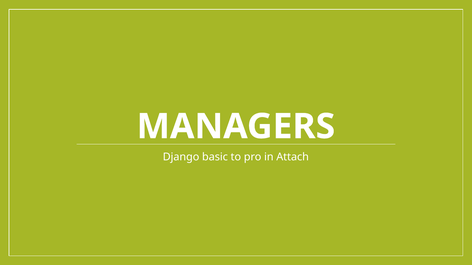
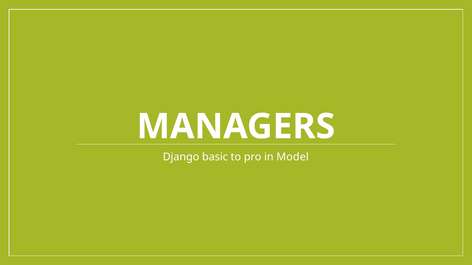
Attach: Attach -> Model (293, 157)
